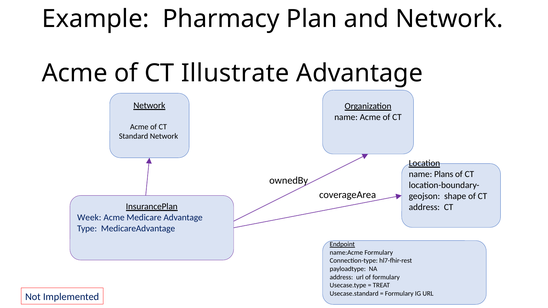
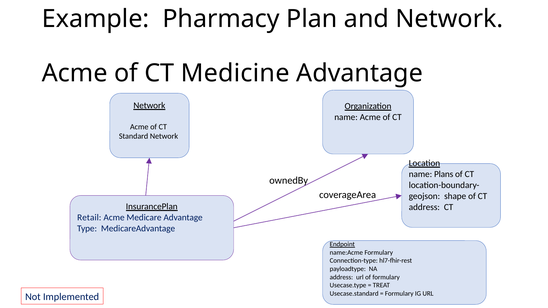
Illustrate: Illustrate -> Medicine (235, 73)
Week: Week -> Retail (89, 218)
